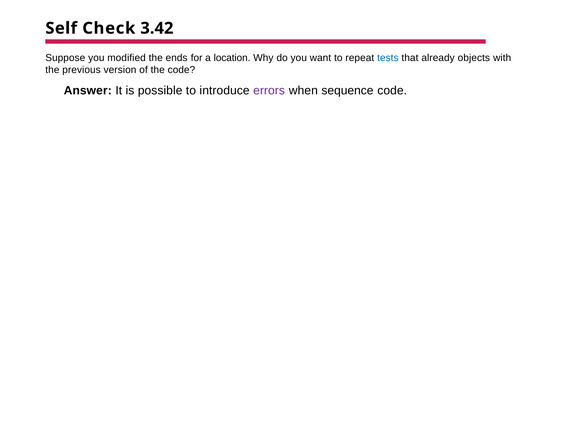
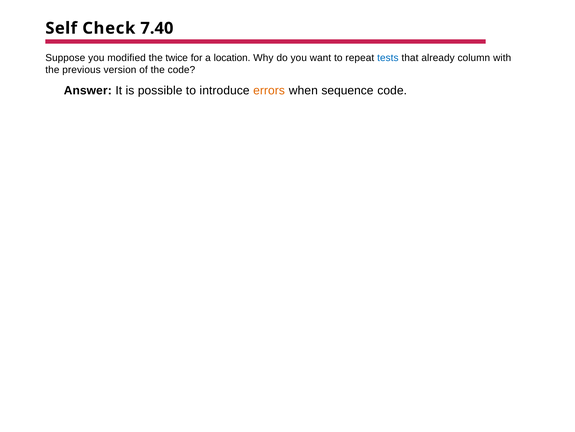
3.42: 3.42 -> 7.40 (157, 28)
ends: ends -> twice (177, 58)
objects: objects -> column (474, 58)
errors colour: purple -> orange (269, 91)
